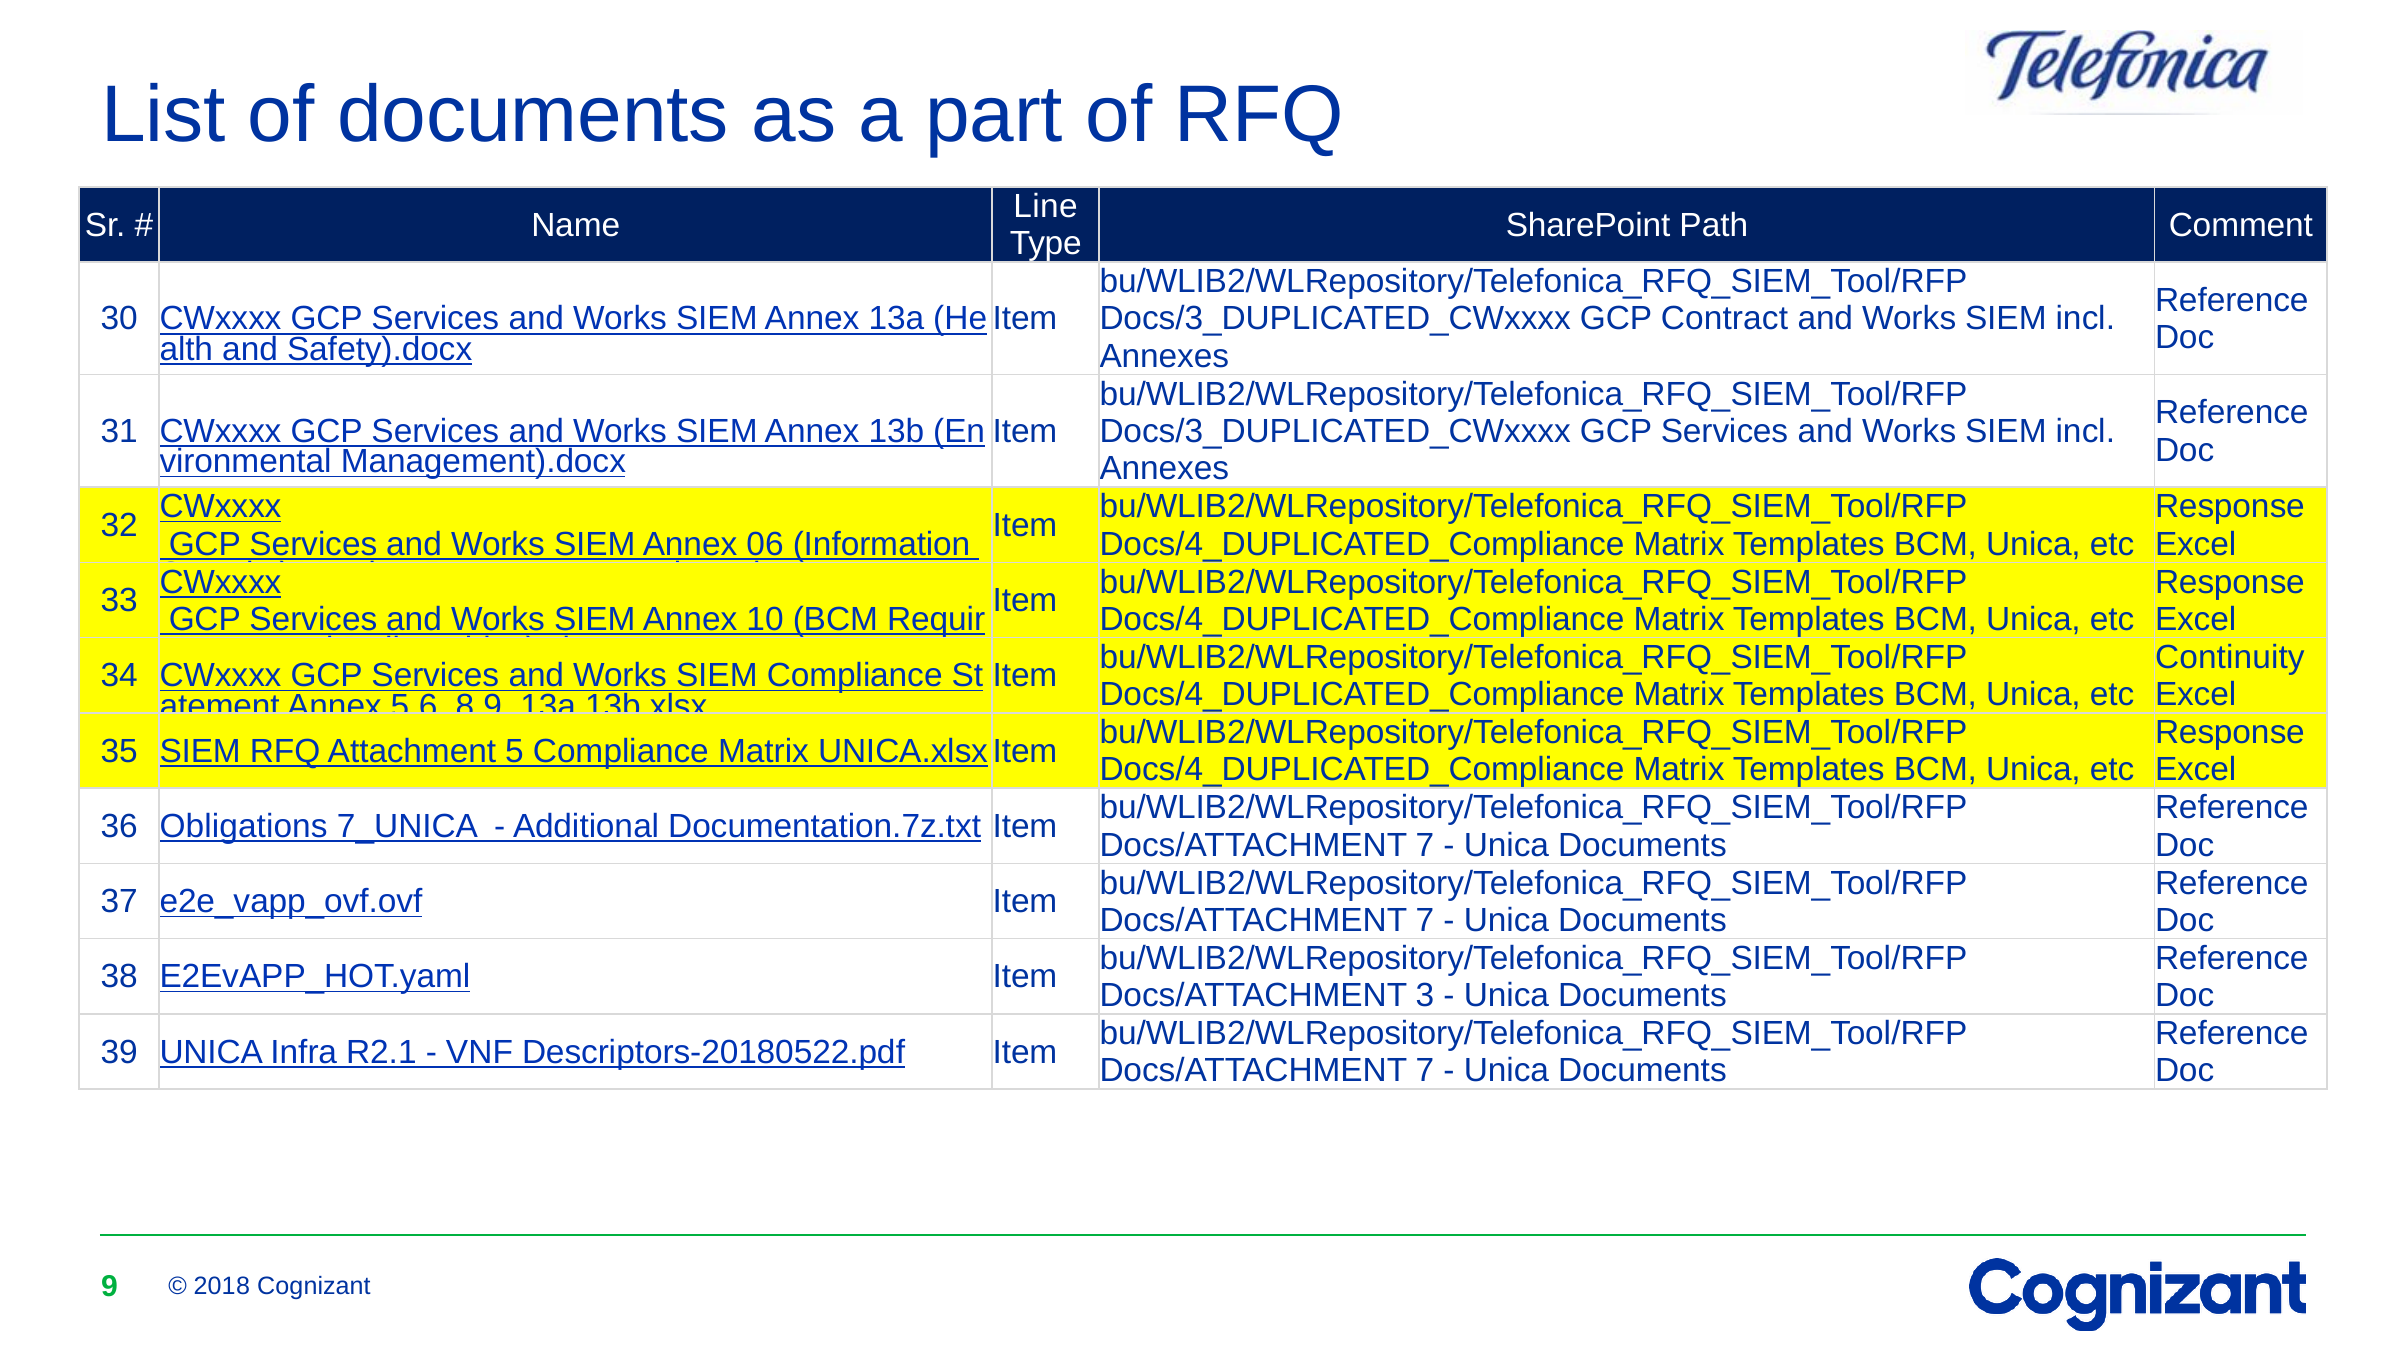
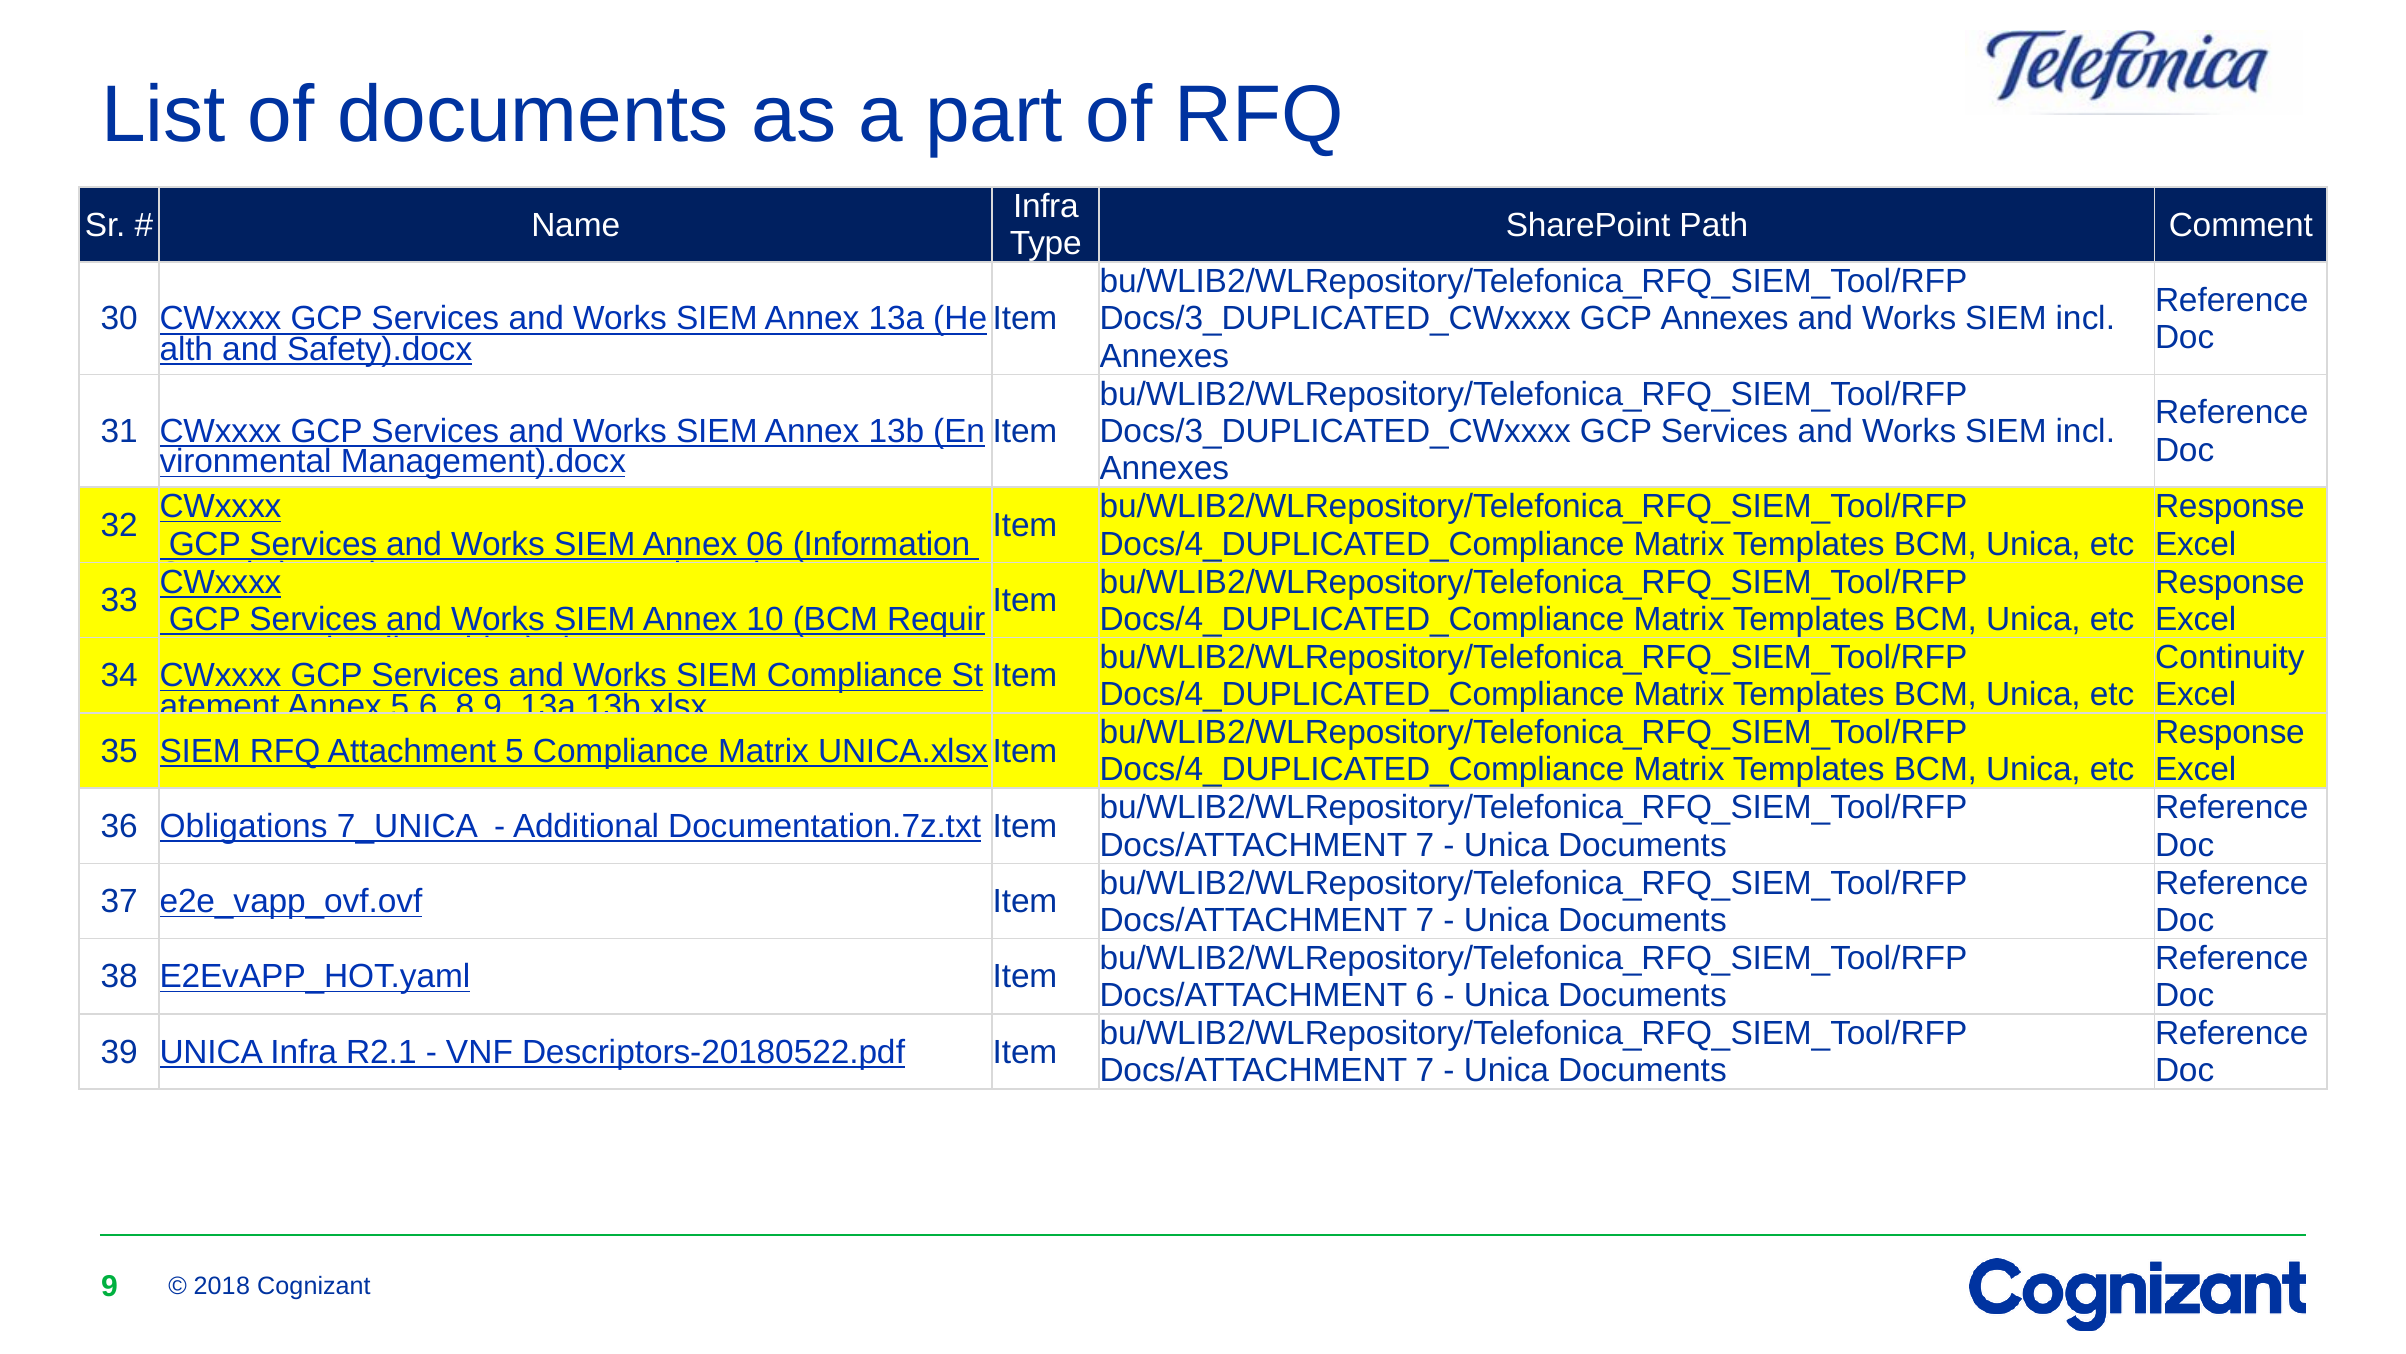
Line: Line -> Infra (1046, 206)
GCP Contract: Contract -> Annexes (1725, 319)
3: 3 -> 6 (1425, 995)
